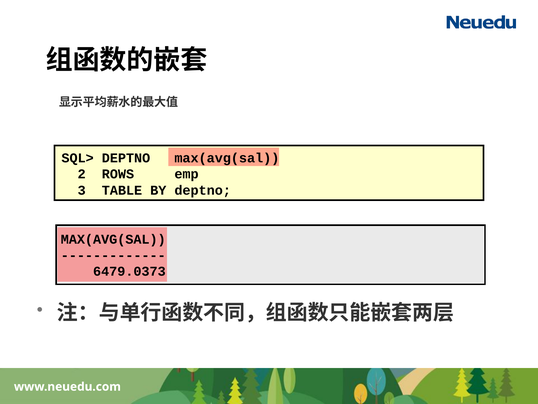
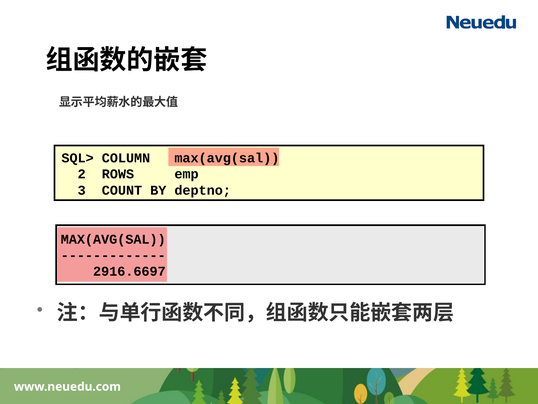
SQL> DEPTNO: DEPTNO -> COLUMN (126, 158)
TABLE: TABLE -> COUNT (122, 190)
6479.0373: 6479.0373 -> 2916.6697 (129, 271)
